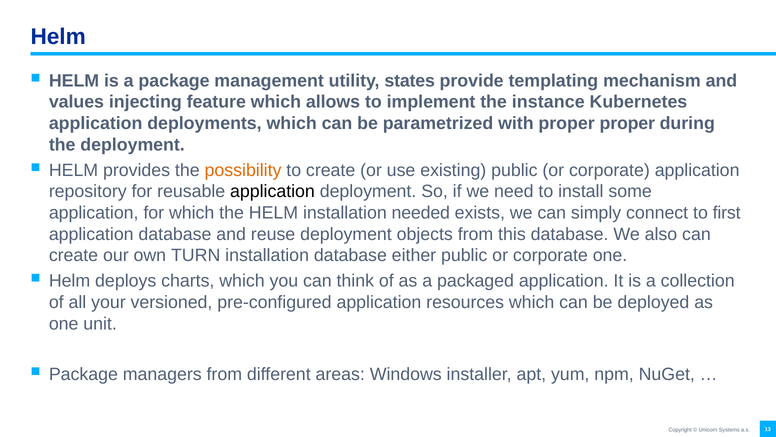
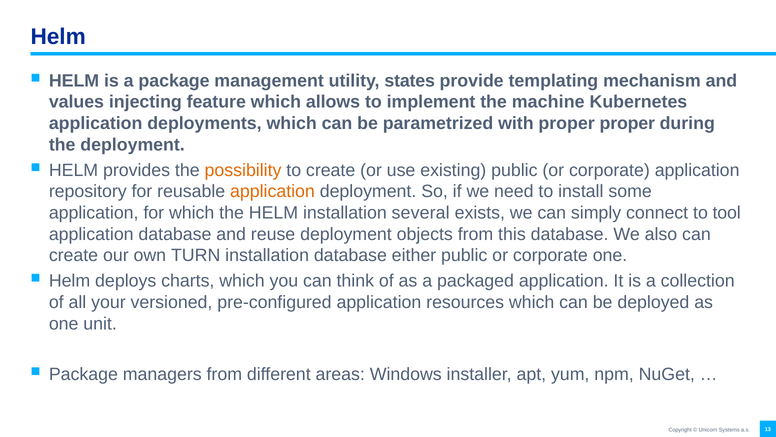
instance: instance -> machine (548, 102)
application colour: black -> orange (272, 191)
needed: needed -> several (421, 213)
first: first -> tool (727, 213)
